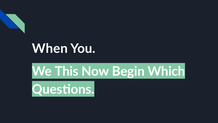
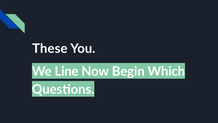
When: When -> These (50, 48)
This: This -> Line (67, 71)
